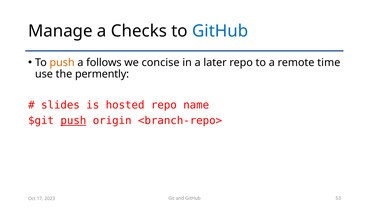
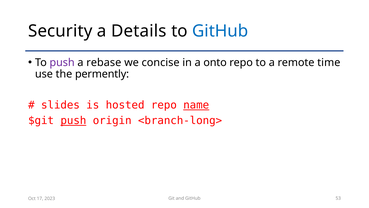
Manage: Manage -> Security (60, 31)
Checks: Checks -> Details (139, 31)
push colour: orange -> purple (62, 62)
follows: follows -> rebase (104, 62)
later: later -> onto (215, 62)
name underline: none -> present (196, 105)
<branch-repo>: <branch-repo> -> <branch-long> (180, 120)
